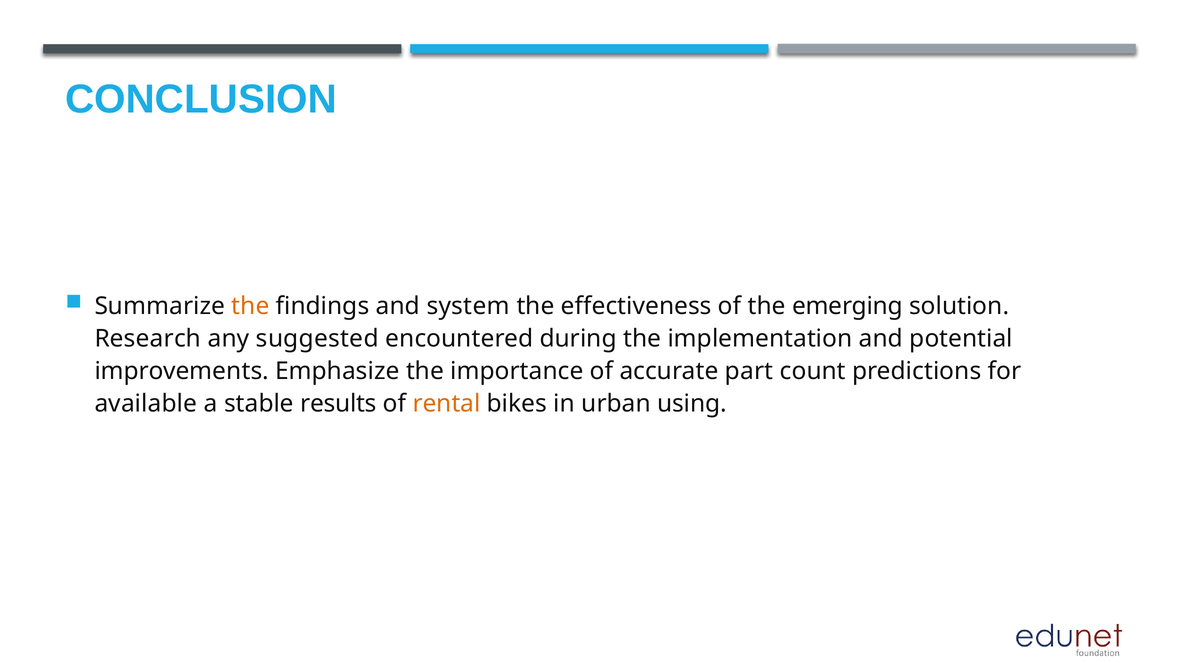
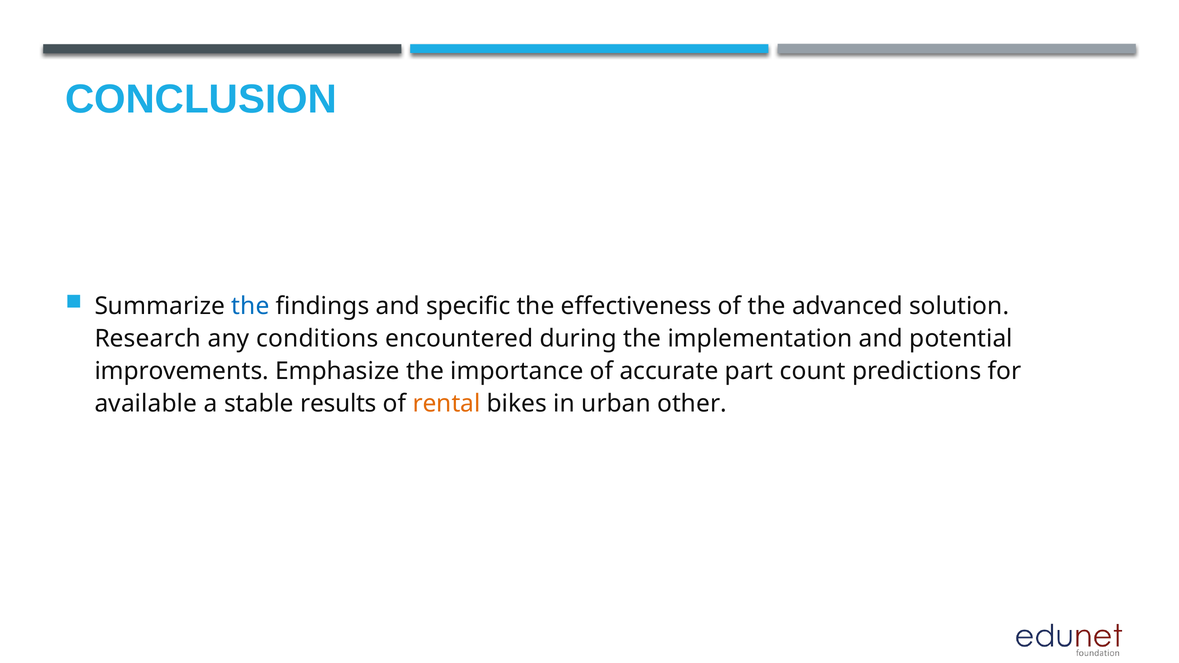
the colour: orange -> blue (250, 306)
system: system -> specific (468, 306)
emerging: emerging -> advanced (847, 306)
suggested: suggested -> conditions (317, 339)
using: using -> other (692, 404)
